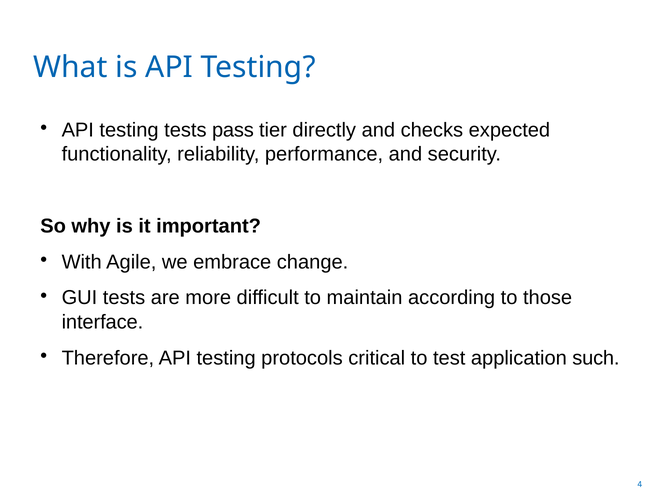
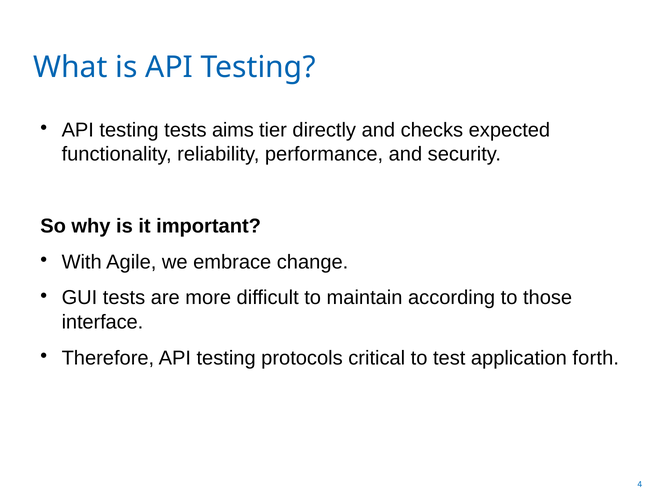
pass: pass -> aims (233, 130)
such: such -> forth (596, 358)
